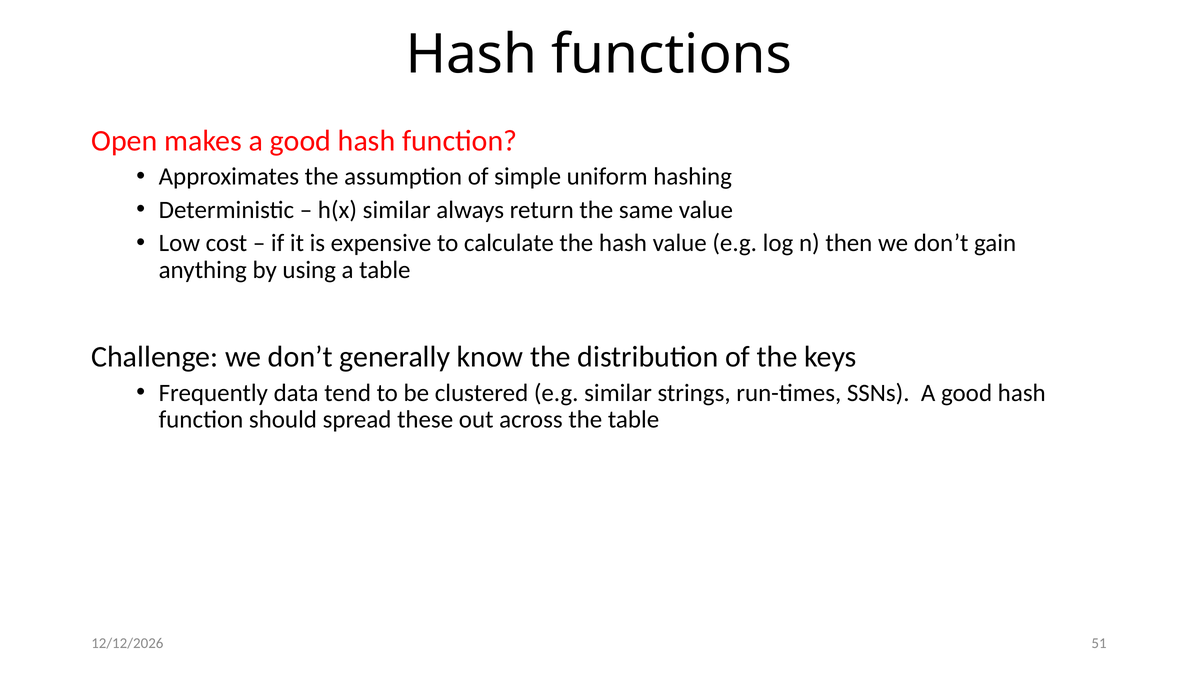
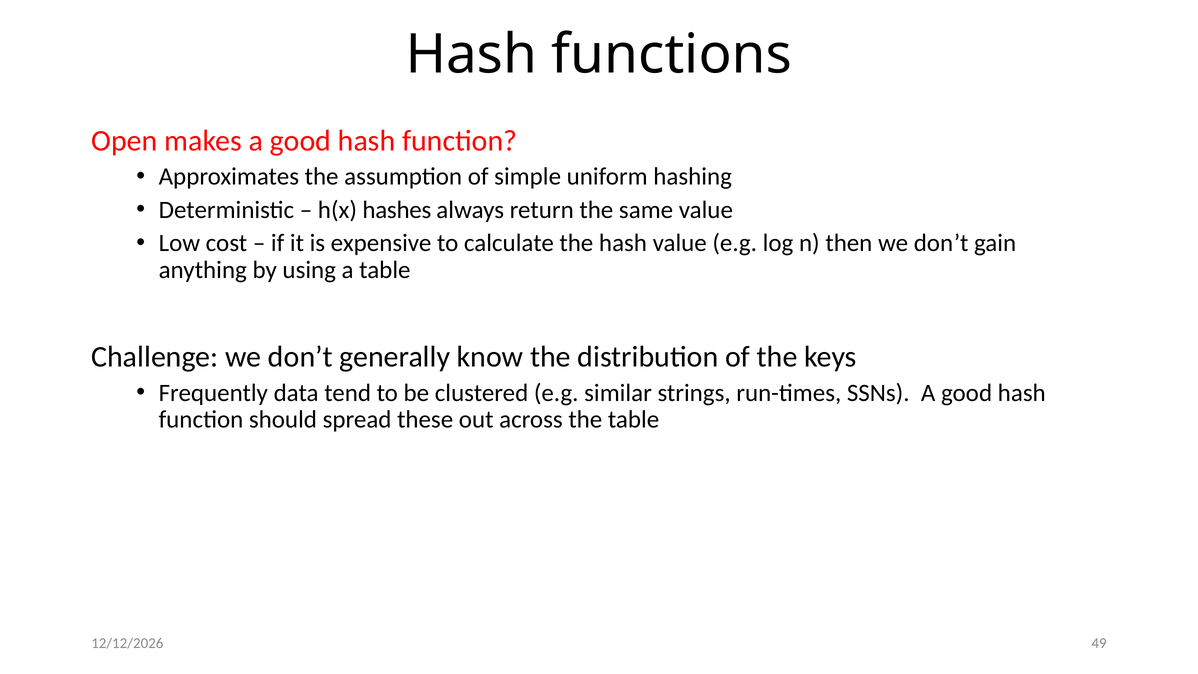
h(x similar: similar -> hashes (397, 210)
51: 51 -> 49 (1099, 643)
